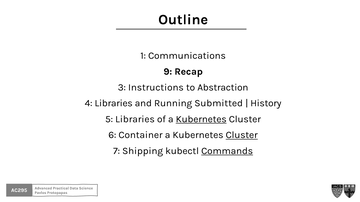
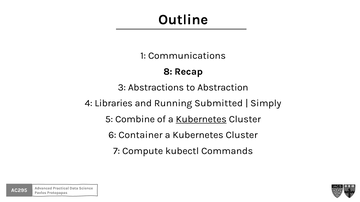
9: 9 -> 8 (168, 72)
Instructions: Instructions -> Abstractions (156, 88)
History: History -> Simply (266, 103)
5 Libraries: Libraries -> Combine (135, 119)
Cluster underline: present -> none (242, 135)
Shipping: Shipping -> Compute (143, 151)
Commands underline: present -> none (227, 151)
